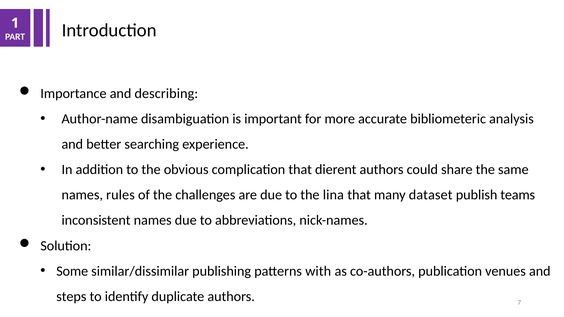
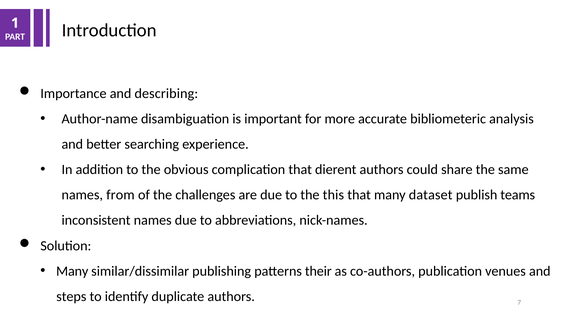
rules: rules -> from (120, 195)
lina: lina -> this (333, 195)
Some: Some -> Many (72, 271)
with: with -> their (318, 271)
